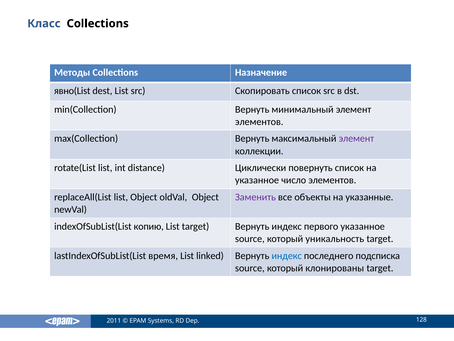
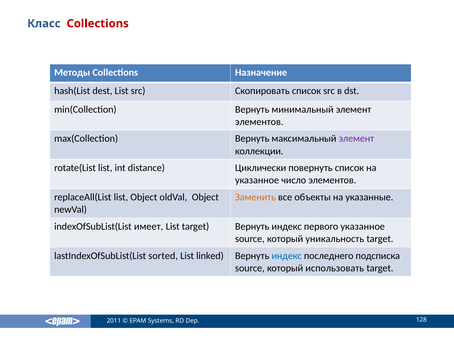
Collections colour: black -> red (98, 24)
явно(List: явно(List -> hash(List (72, 91)
Заменить colour: purple -> orange (255, 197)
копию: копию -> имеет (149, 226)
время: время -> sorted (163, 255)
клонированы: клонированы -> использовать (335, 268)
